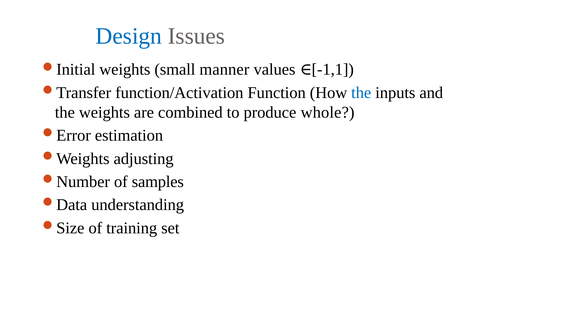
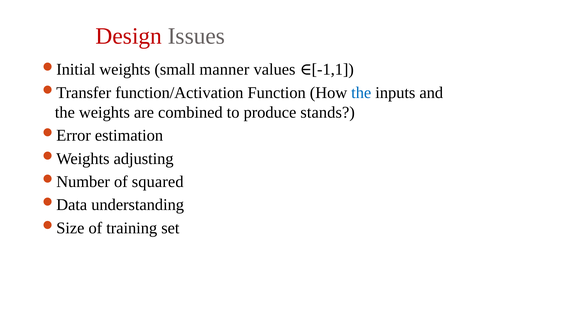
Design colour: blue -> red (129, 36)
whole: whole -> stands (328, 112)
samples: samples -> squared (158, 182)
